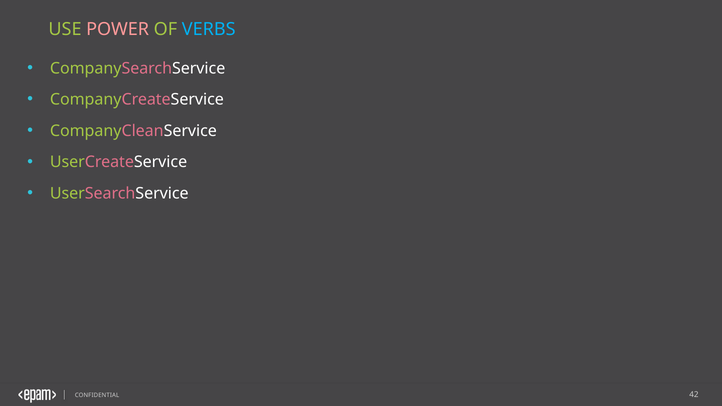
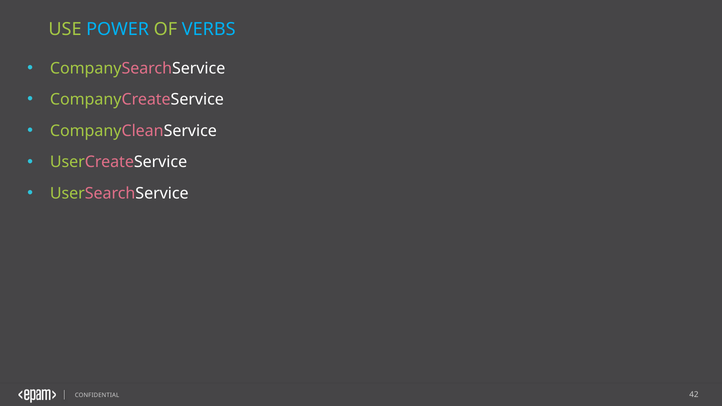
POWER colour: pink -> light blue (118, 29)
